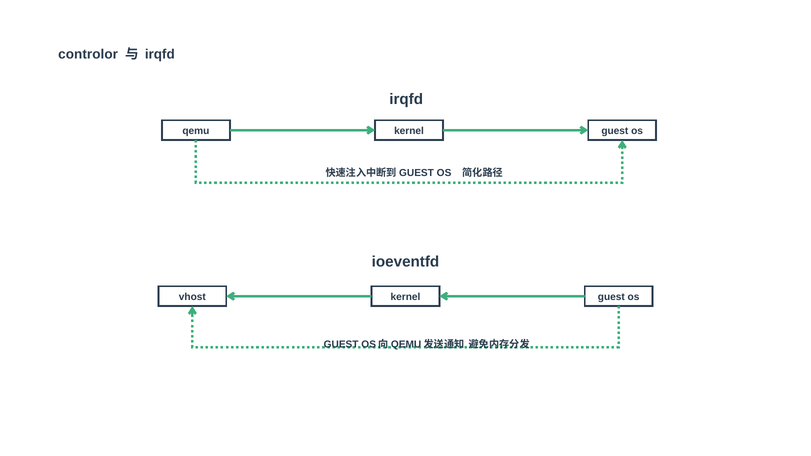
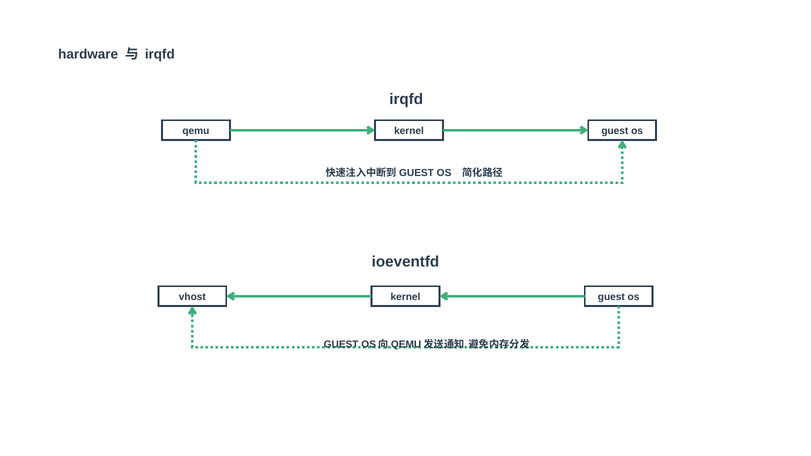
controlor: controlor -> hardware (88, 54)
